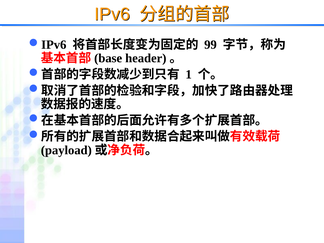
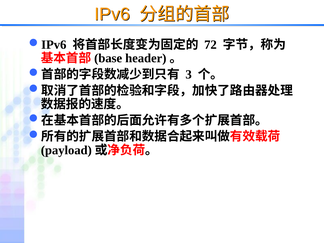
99: 99 -> 72 (211, 45)
1: 1 -> 3 (189, 74)
